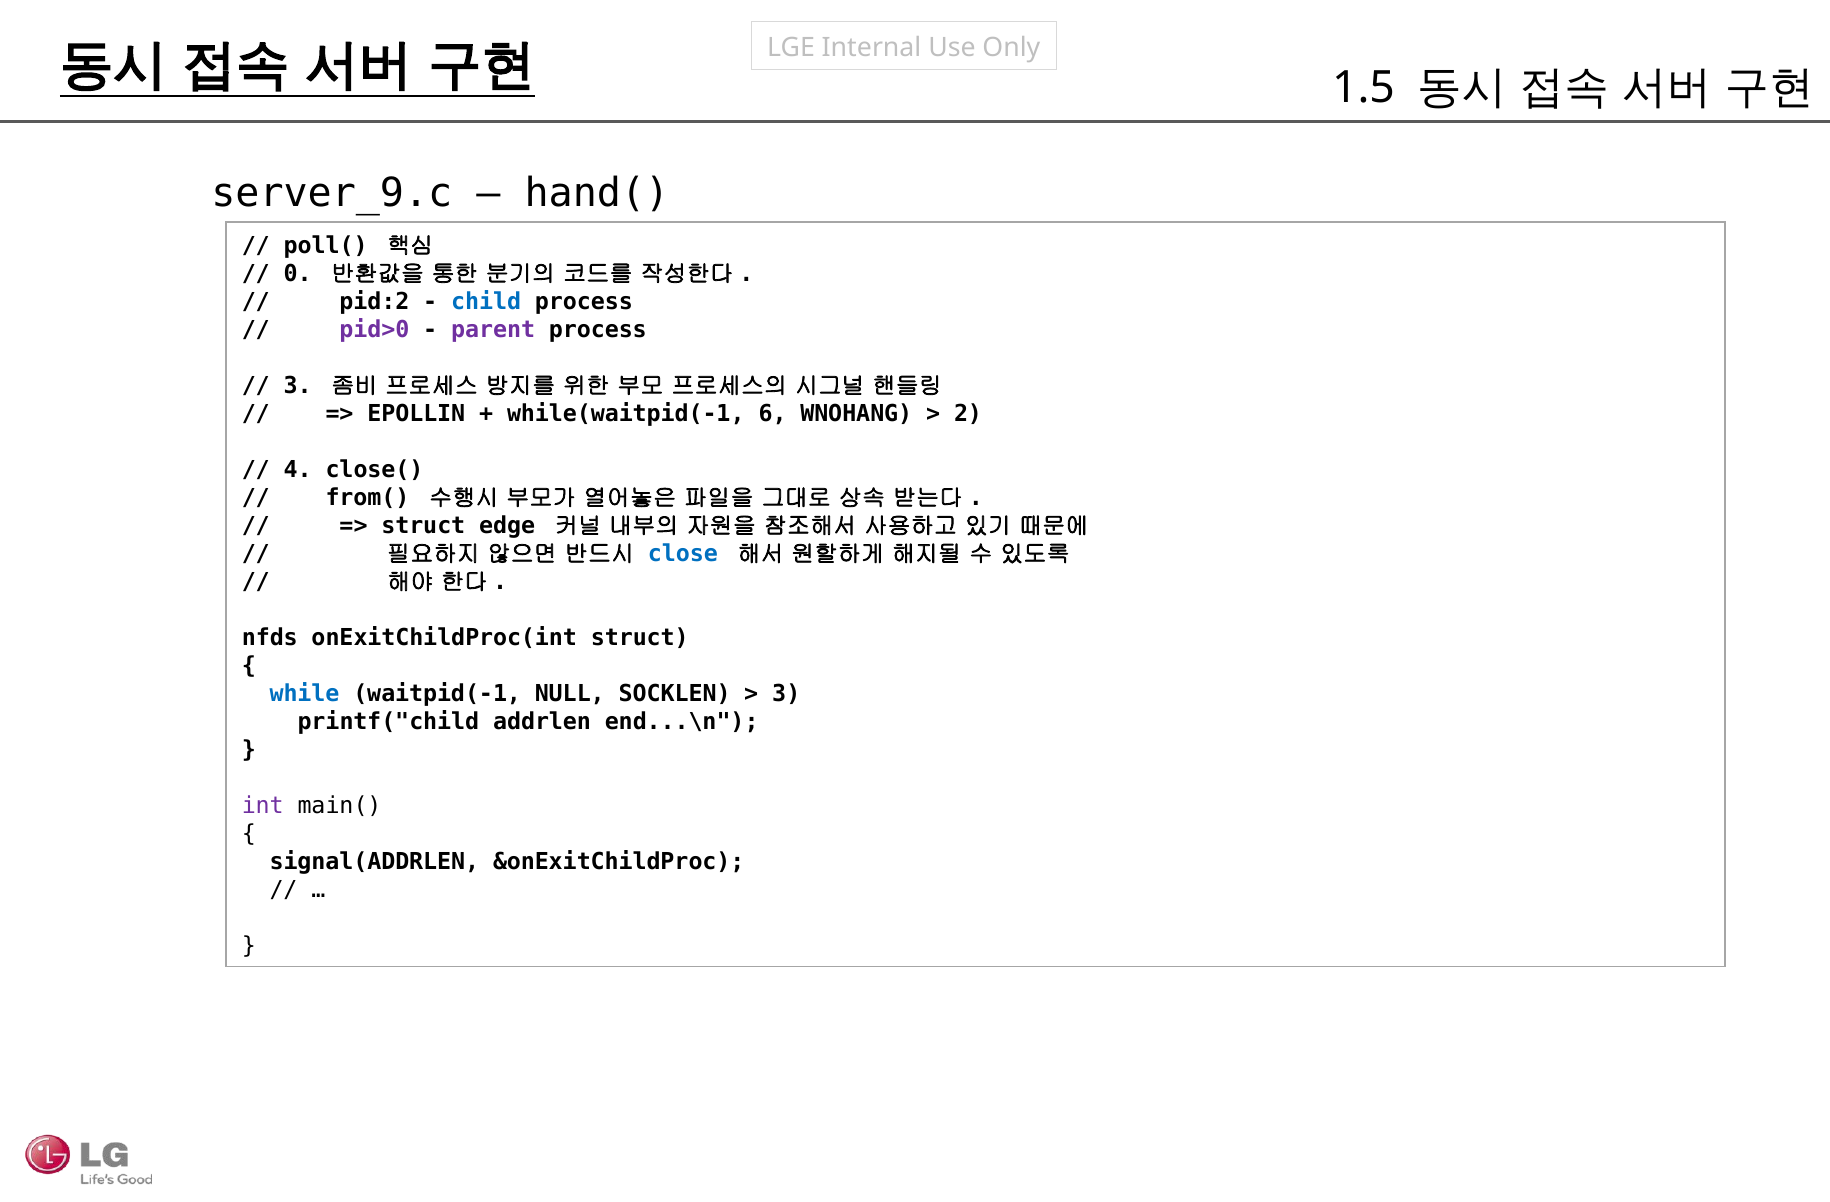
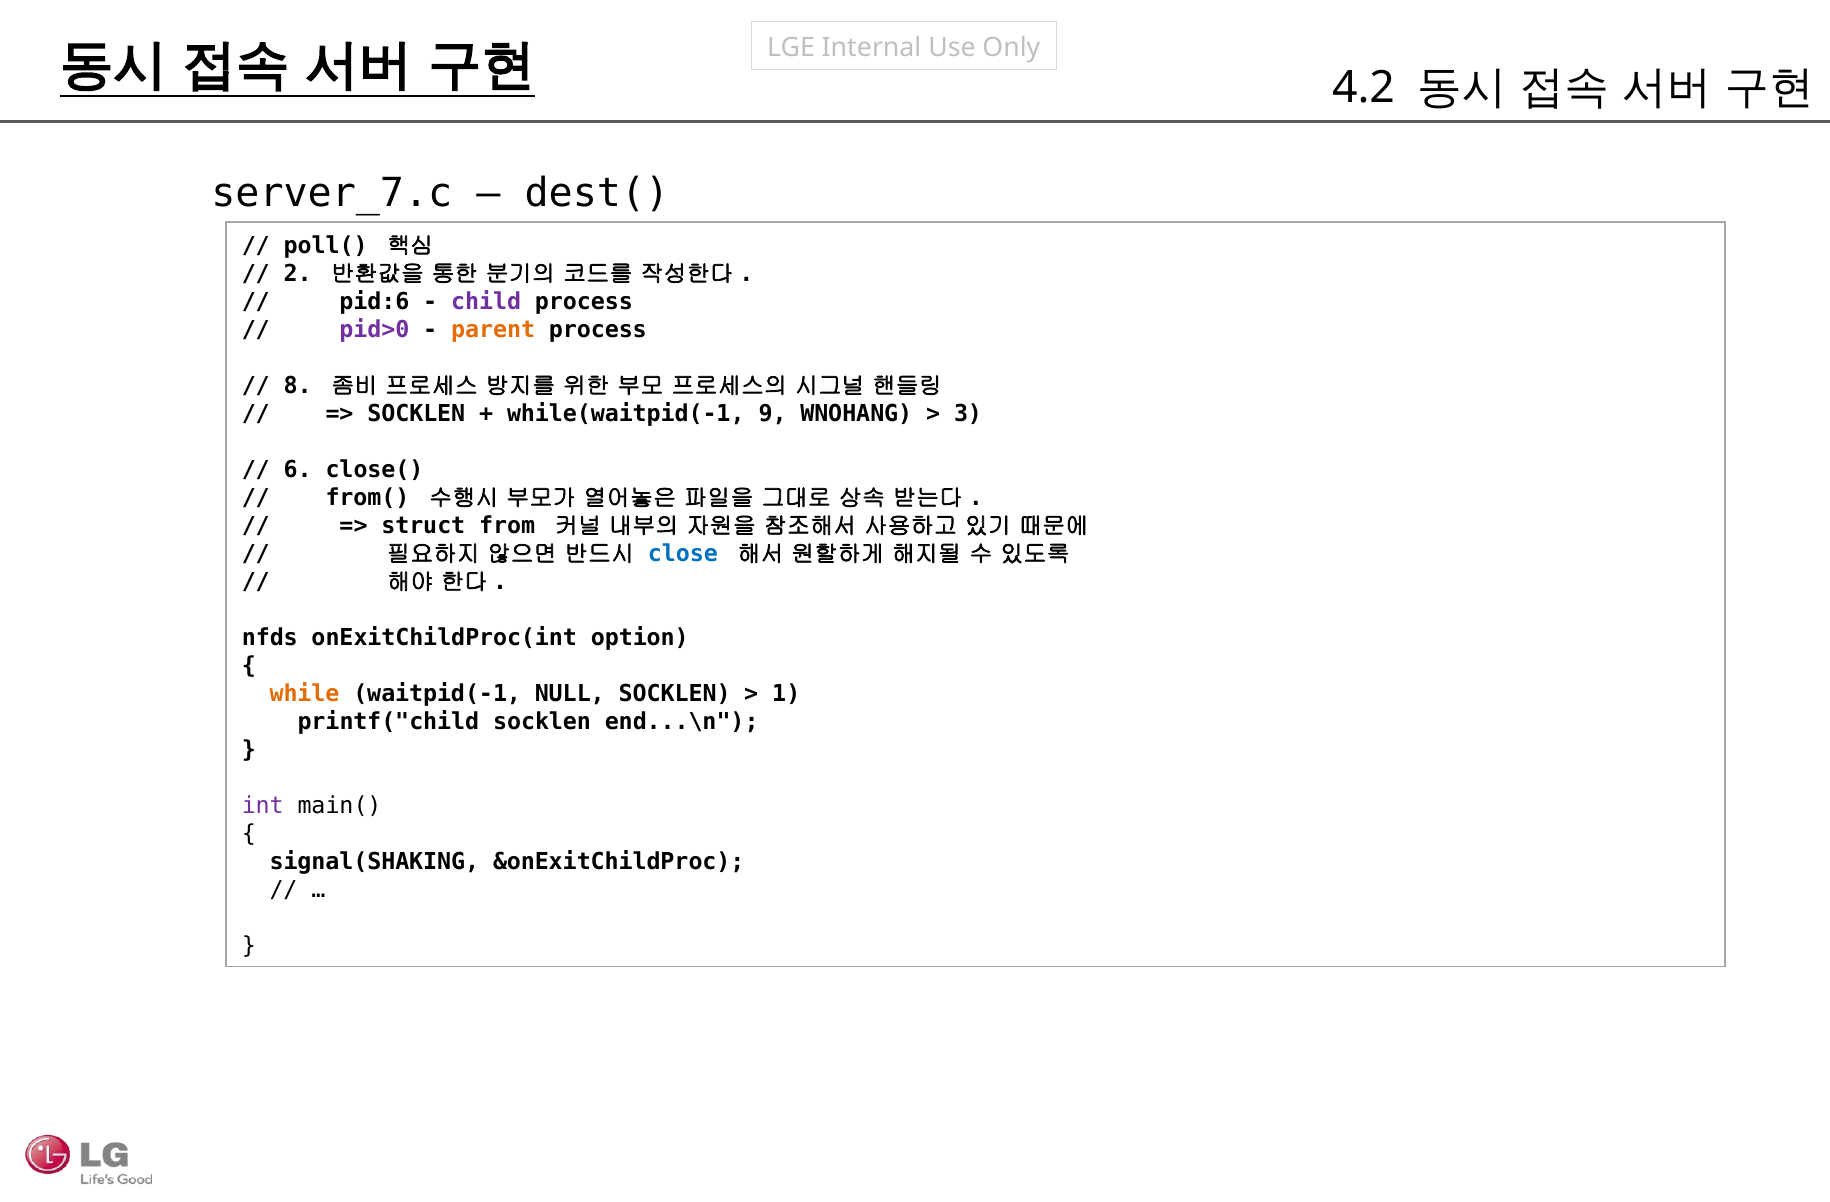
1.5: 1.5 -> 4.2 (1363, 88)
server_9.c: server_9.c -> server_7.c (332, 193)
hand(: hand( -> dest( (597, 193)
0: 0 -> 2 (298, 274)
pid:2: pid:2 -> pid:6 (374, 302)
child colour: blue -> purple (486, 302)
parent colour: purple -> orange (493, 330)
3: 3 -> 8 (298, 386)
EPOLLIN: EPOLLIN -> SOCKLEN (416, 414)
6: 6 -> 9 (773, 414)
2: 2 -> 3 (968, 414)
4: 4 -> 6 (298, 470)
edge: edge -> from (507, 526)
onExitChildProc(int struct: struct -> option (640, 638)
while colour: blue -> orange (304, 694)
3: 3 -> 1 (786, 694)
printf("child addrlen: addrlen -> socklen (542, 722)
signal(ADDRLEN: signal(ADDRLEN -> signal(SHAKING (374, 862)
